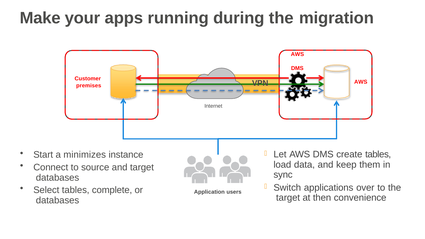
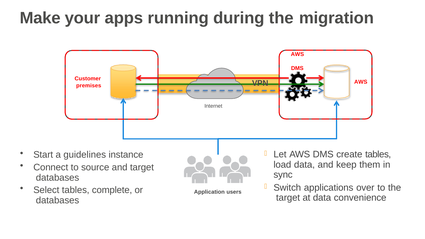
minimizes: minimizes -> guidelines (85, 155)
at then: then -> data (322, 198)
